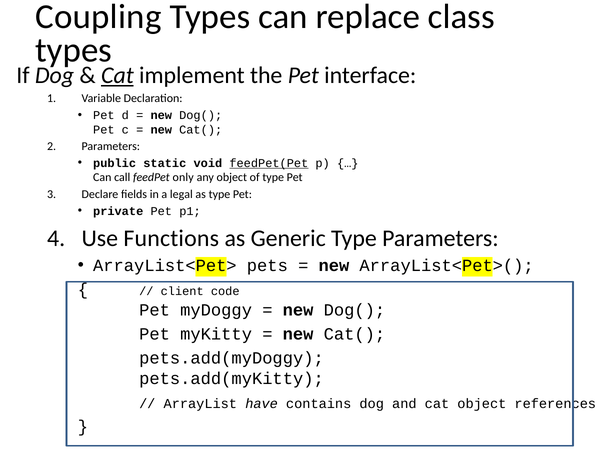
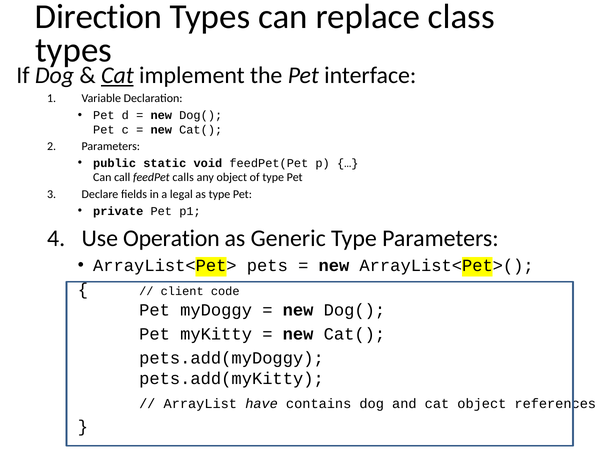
Coupling: Coupling -> Direction (99, 17)
feedPet(Pet underline: present -> none (269, 163)
only: only -> calls (183, 177)
Functions: Functions -> Operation (171, 238)
